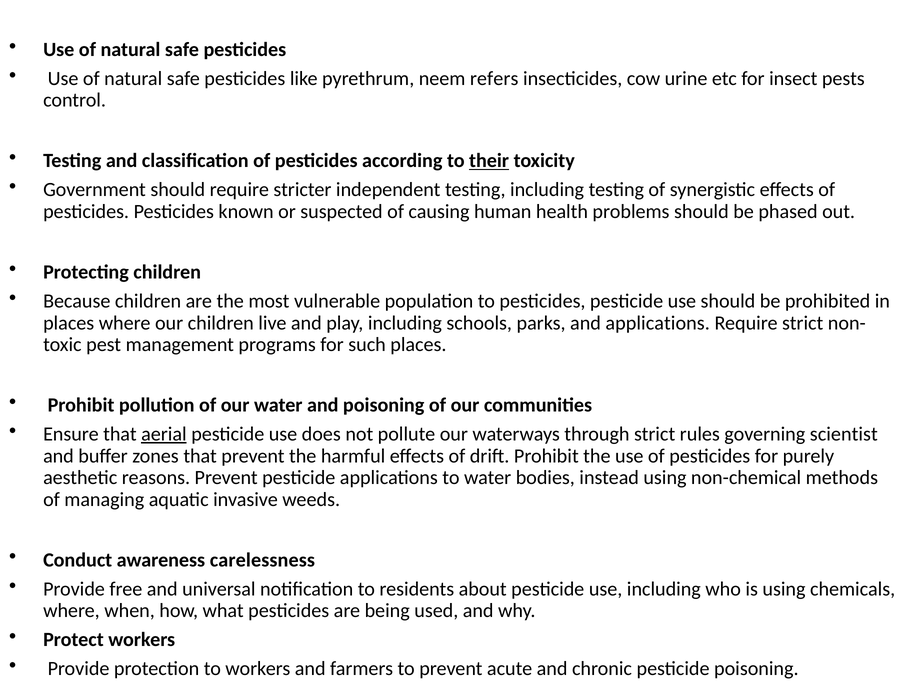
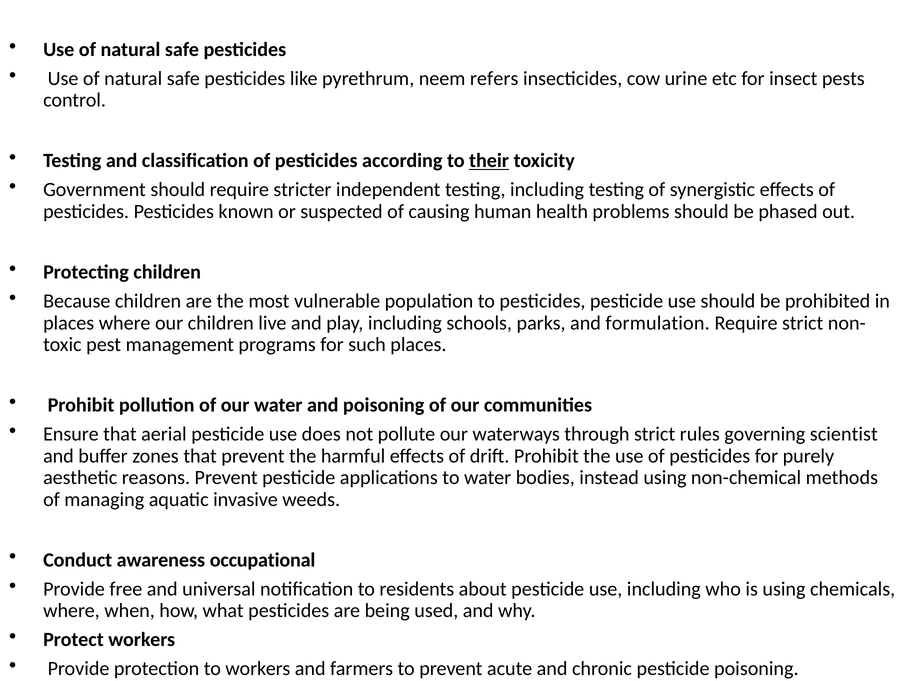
and applications: applications -> formulation (658, 323)
aerial underline: present -> none (164, 434)
carelessness: carelessness -> occupational (263, 560)
